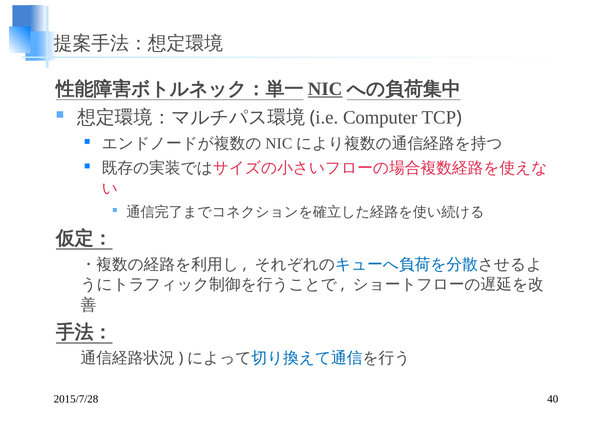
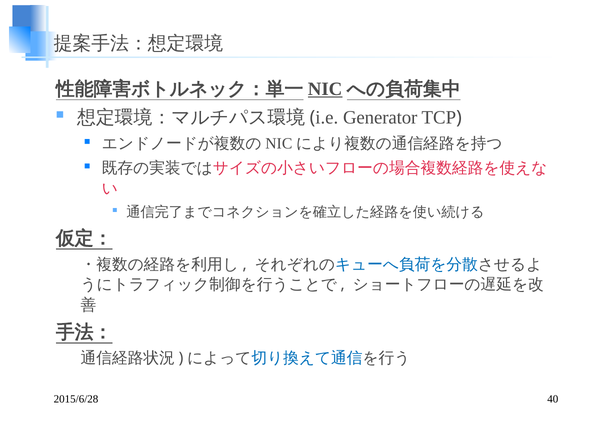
Computer: Computer -> Generator (380, 117)
2015/7/28: 2015/7/28 -> 2015/6/28 (76, 399)
